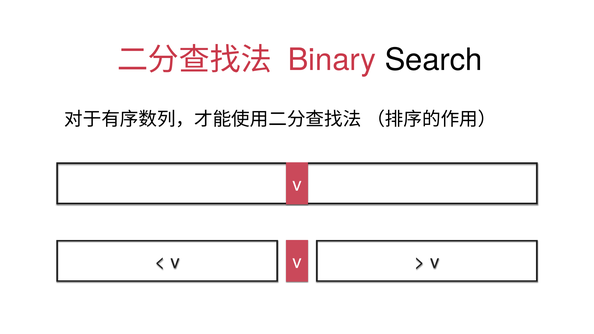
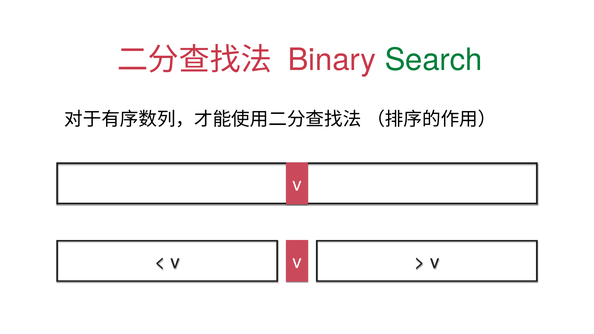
Search colour: black -> green (434, 60)
